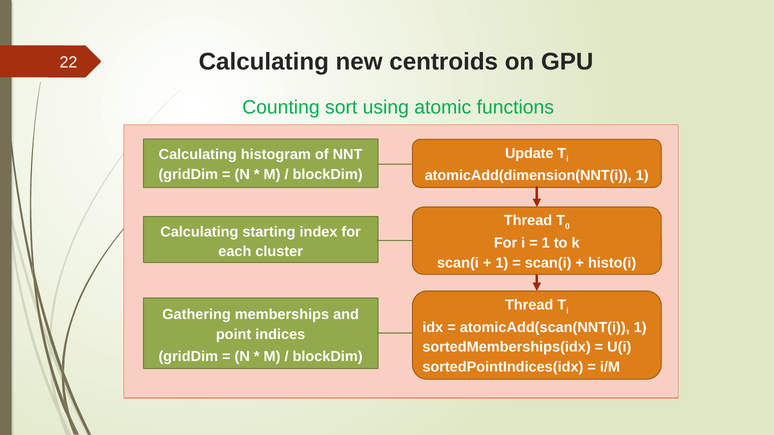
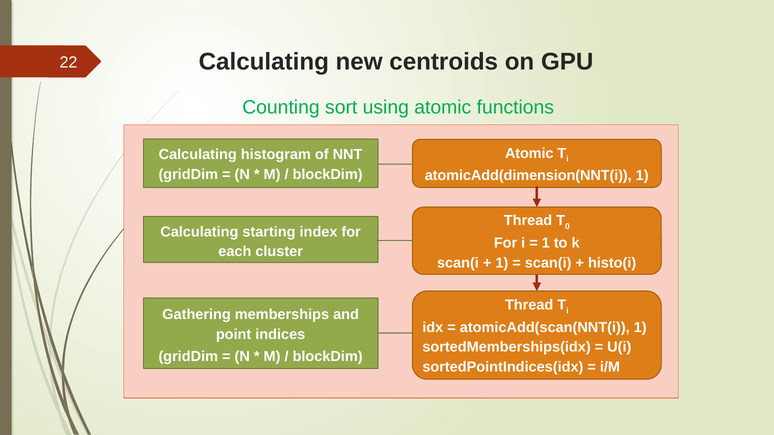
Update: Update -> Atomic (529, 153)
